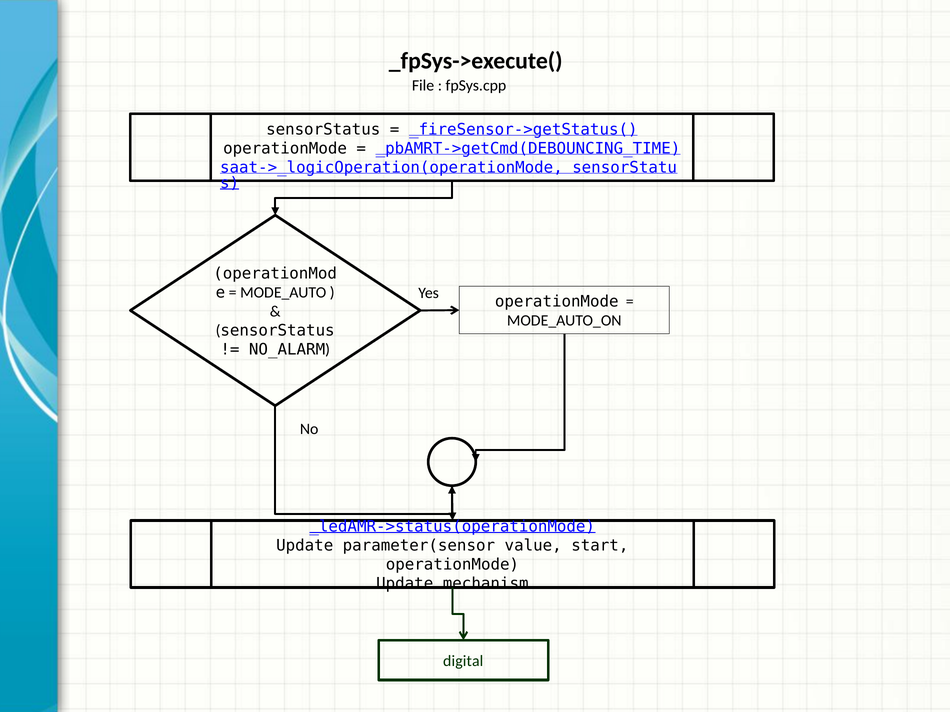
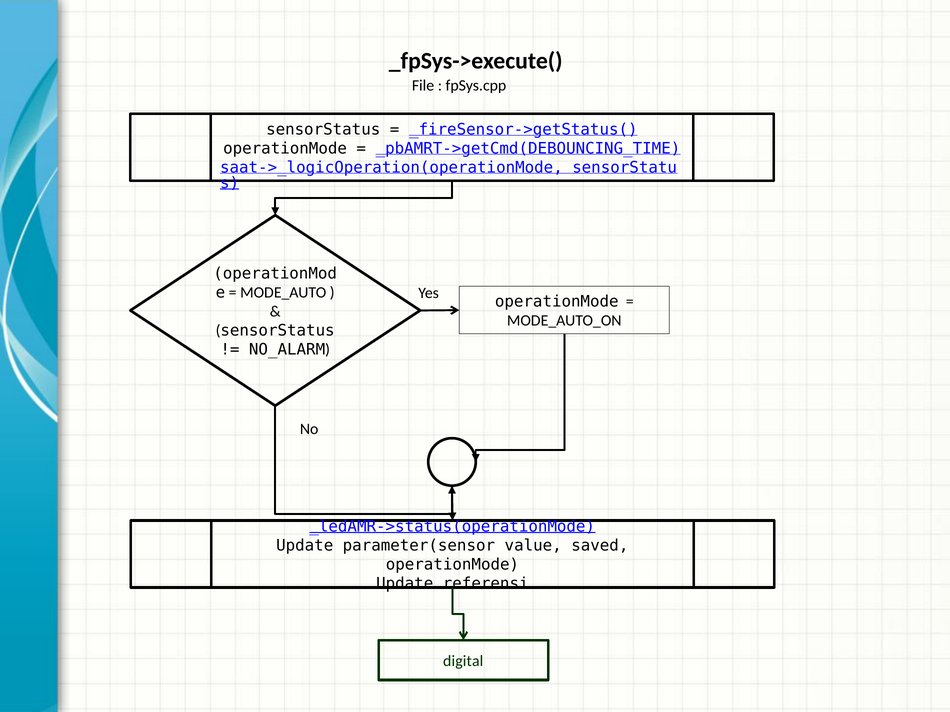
start: start -> saved (600, 546)
mechanism: mechanism -> referensi (486, 584)
